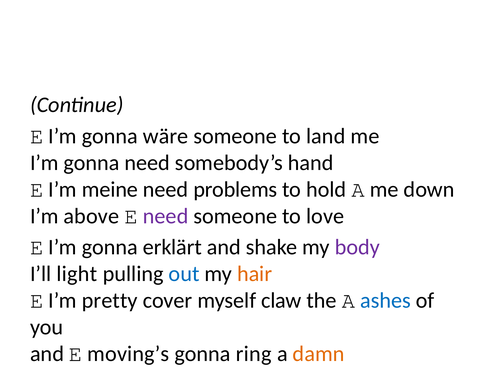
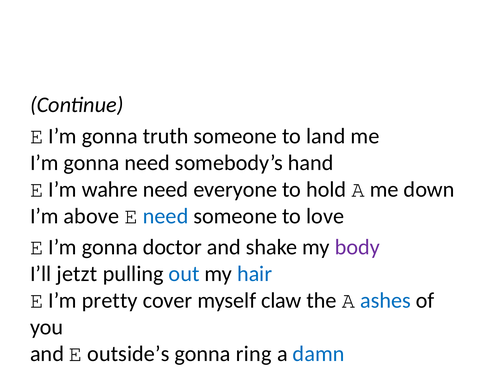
wäre: wäre -> truth (166, 136)
meine: meine -> wahre (110, 189)
problems: problems -> everyone (235, 189)
need colour: purple -> blue (166, 216)
erklärt: erklärt -> doctor (172, 247)
light: light -> jetzt (77, 274)
hair colour: orange -> blue (255, 274)
moving’s: moving’s -> outside’s (128, 354)
damn colour: orange -> blue (319, 354)
